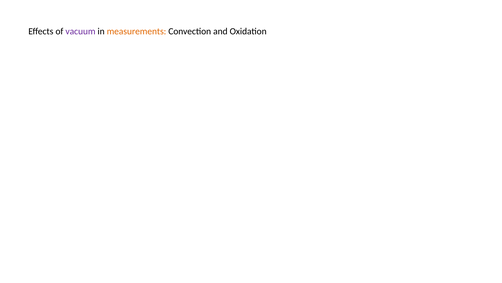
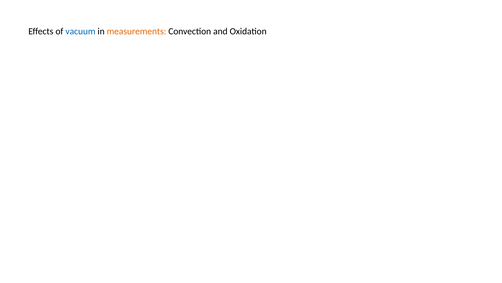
vacuum colour: purple -> blue (80, 31)
